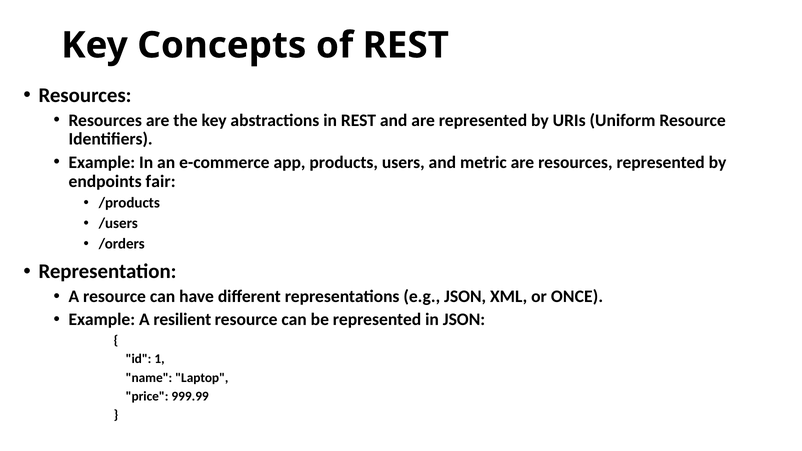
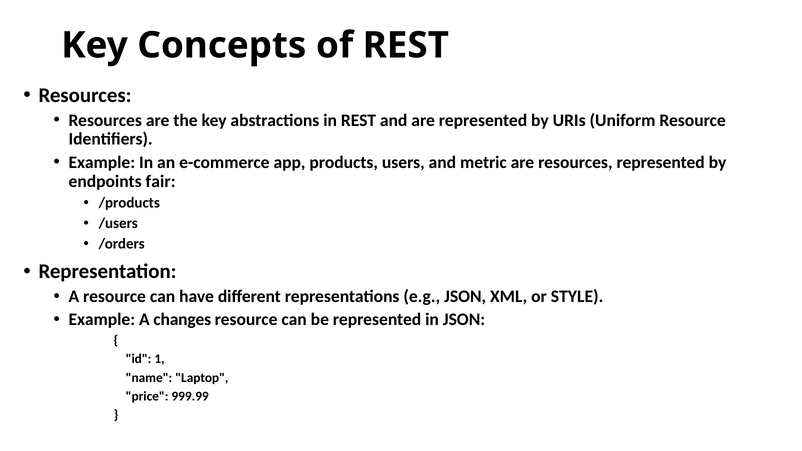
ONCE: ONCE -> STYLE (577, 297)
resilient: resilient -> changes (182, 320)
